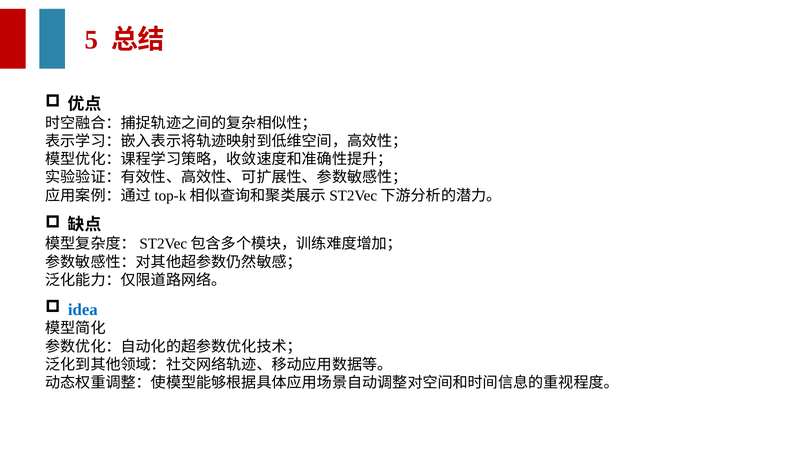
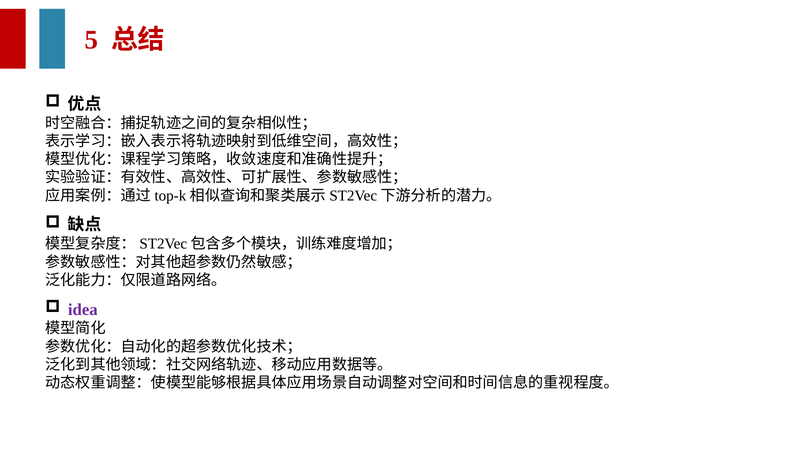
idea colour: blue -> purple (83, 309)
